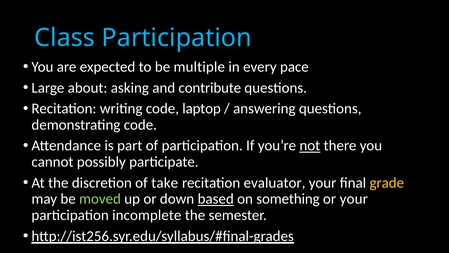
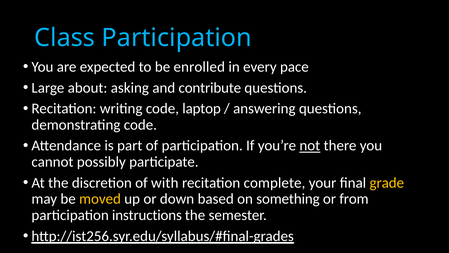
multiple: multiple -> enrolled (199, 67)
take: take -> with (165, 182)
evaluator: evaluator -> complete (274, 182)
moved colour: light green -> yellow (100, 199)
based underline: present -> none (216, 199)
or your: your -> from (354, 199)
incomplete: incomplete -> instructions (147, 215)
